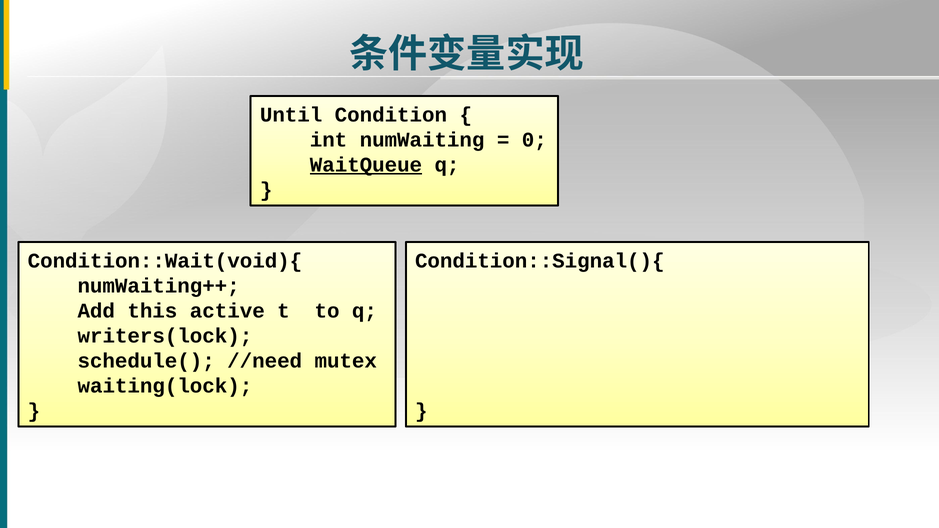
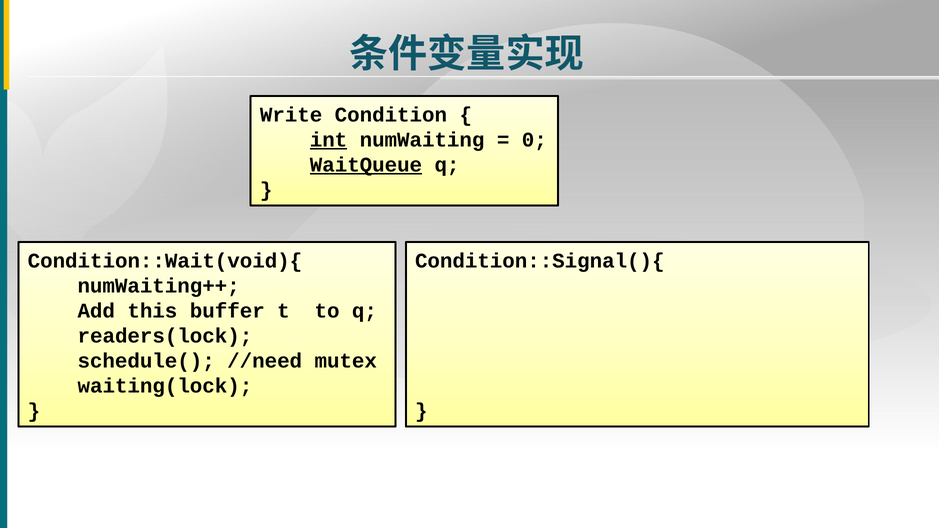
Until: Until -> Write (291, 115)
int underline: none -> present (329, 140)
active: active -> buffer (227, 311)
writers(lock: writers(lock -> readers(lock (165, 336)
